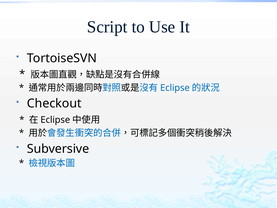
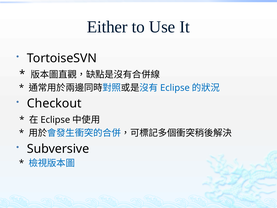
Script: Script -> Either (107, 27)
